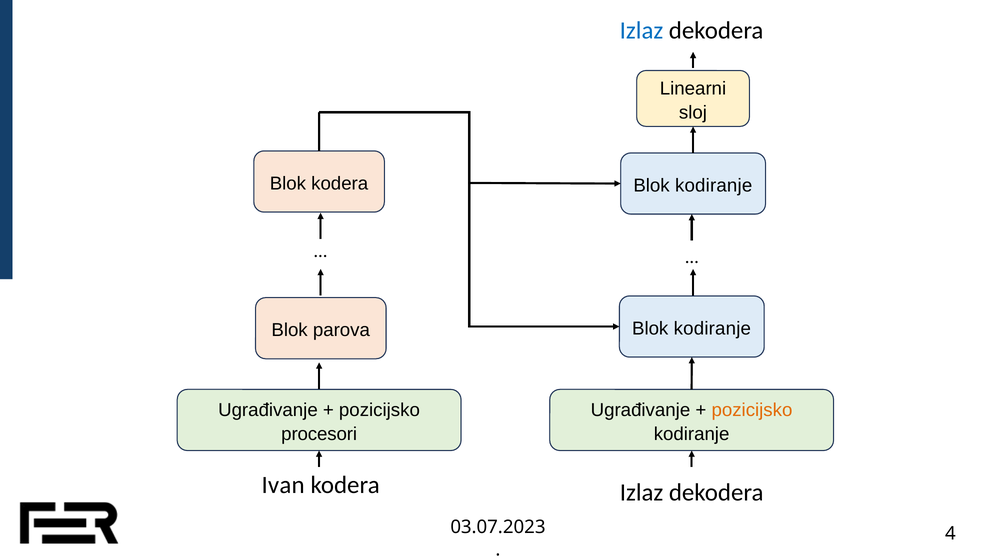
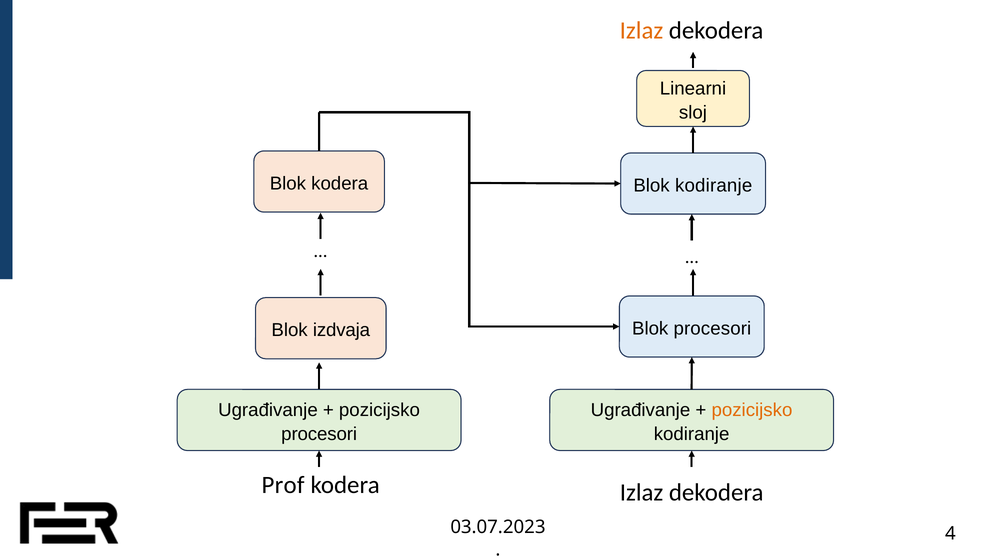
Izlaz colour: blue -> orange (642, 31)
kodiranje: kodiranje -> procesori (712, 329)
parova: parova -> izdvaja (341, 330)
Ivan: Ivan -> Prof (283, 485)
